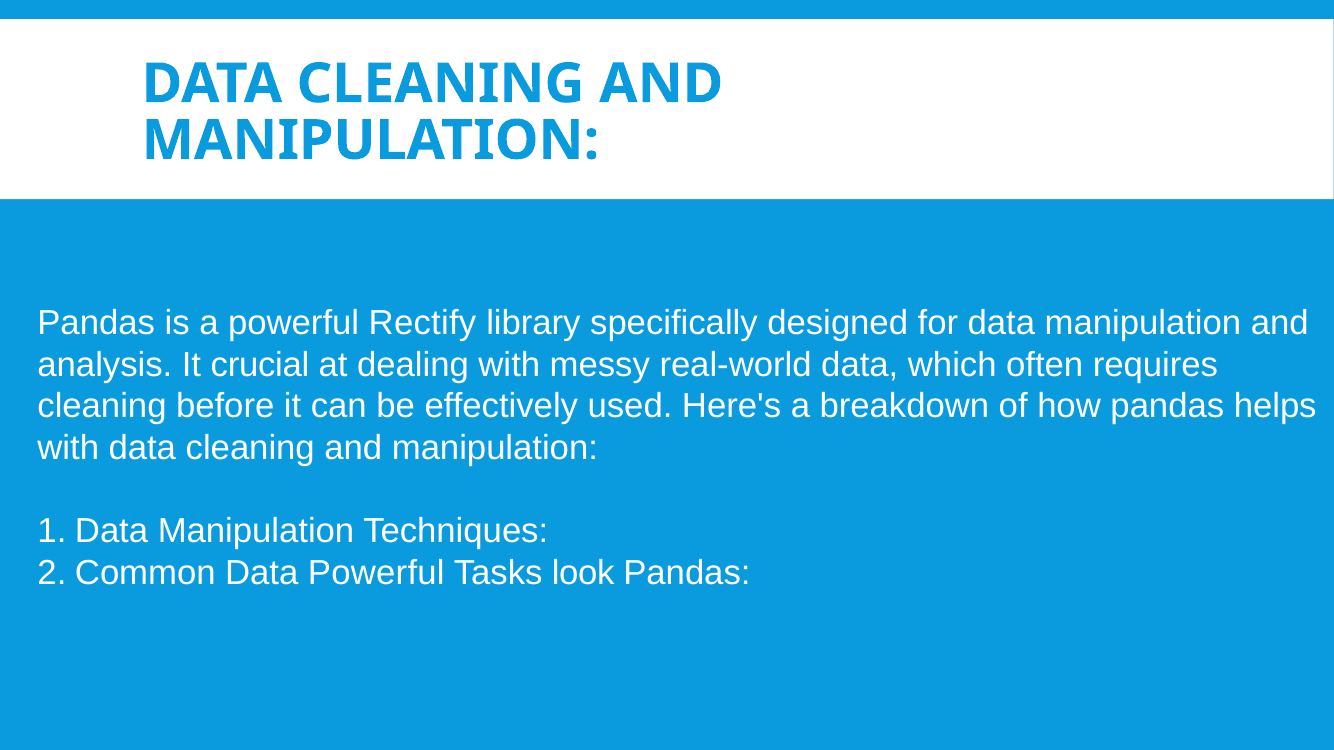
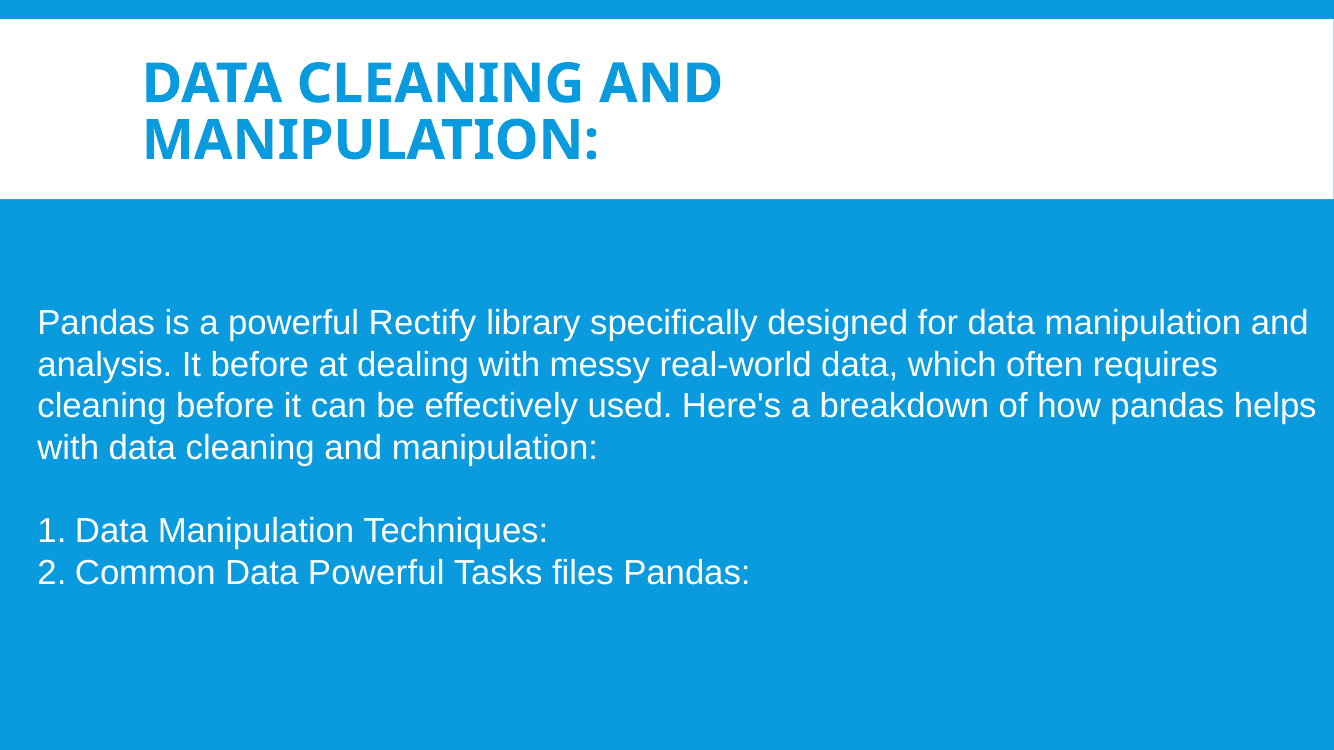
It crucial: crucial -> before (260, 365)
look: look -> files (583, 573)
